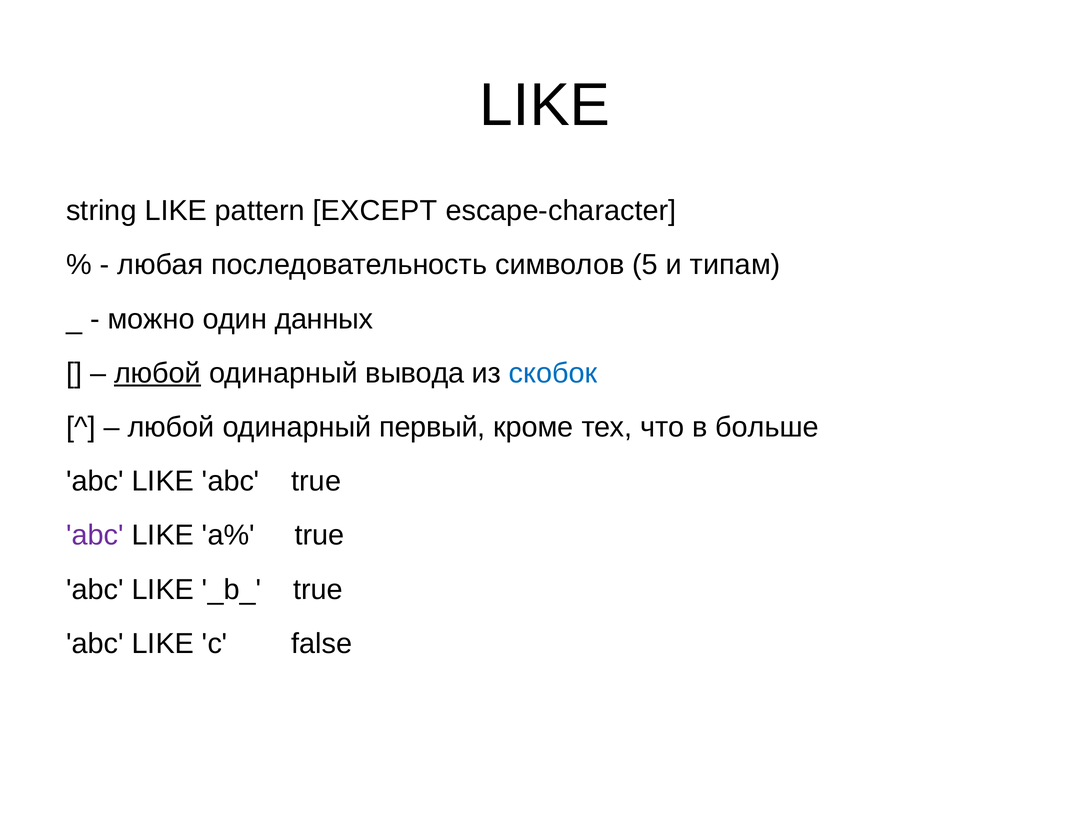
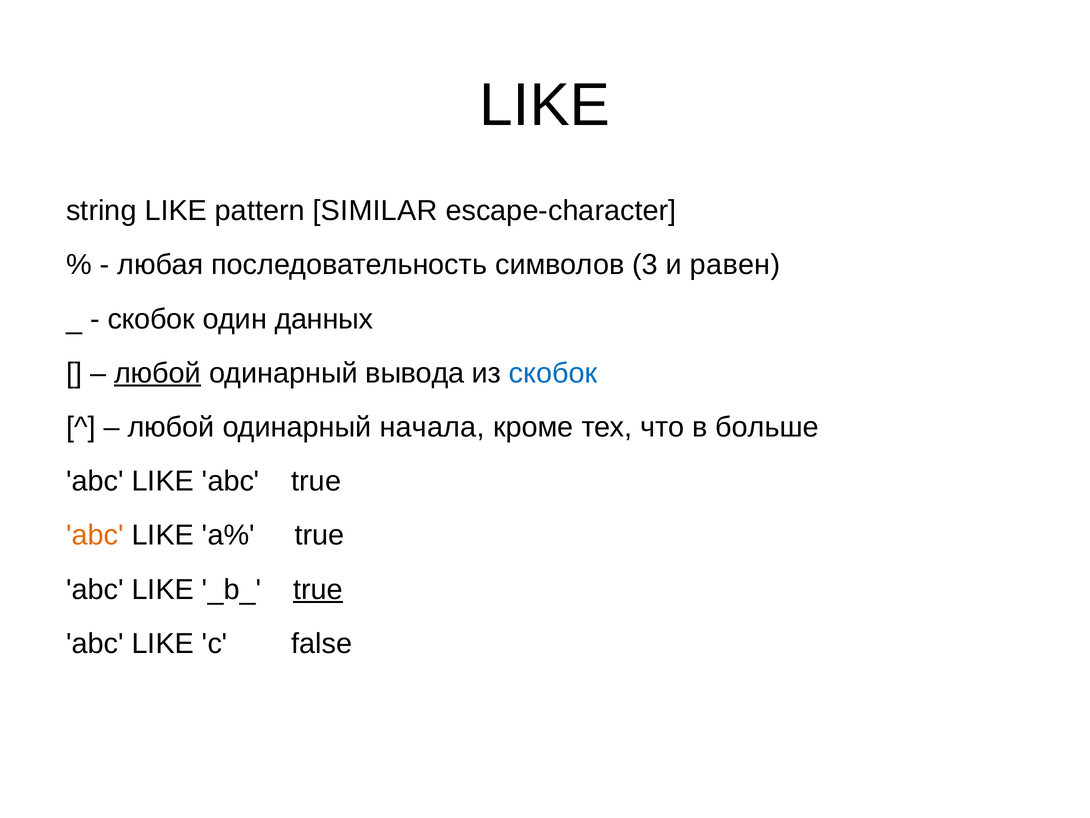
EXCEPT: EXCEPT -> SIMILAR (375, 211)
5: 5 -> 3 (645, 265)
типам: типам -> равен (735, 265)
можно: можно -> скобок (151, 319)
первый: первый -> начала (432, 427)
abc colour: purple -> orange (95, 535)
true underline: none -> present (318, 589)
